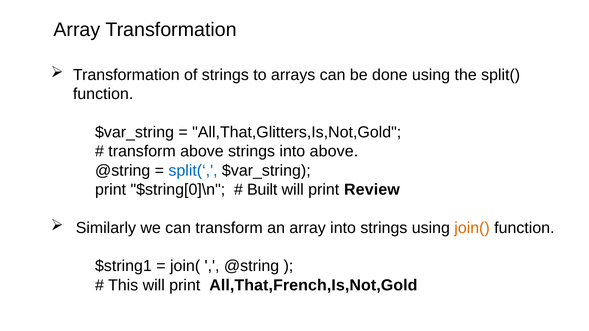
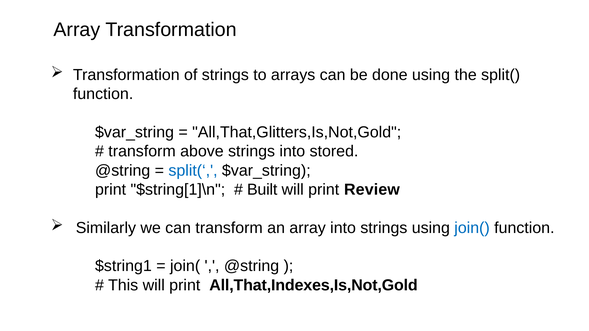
into above: above -> stored (334, 151)
$string[0]\n: $string[0]\n -> $string[1]\n (178, 190)
join( colour: orange -> blue (472, 228)
All,That,French,Is,Not,Gold: All,That,French,Is,Not,Gold -> All,That,Indexes,Is,Not,Gold (313, 285)
